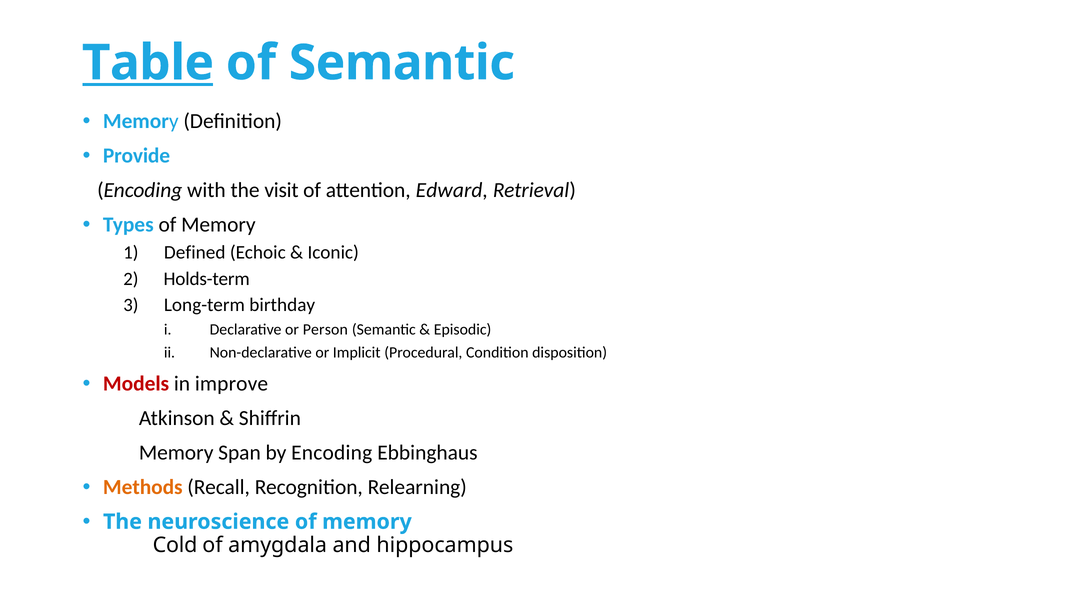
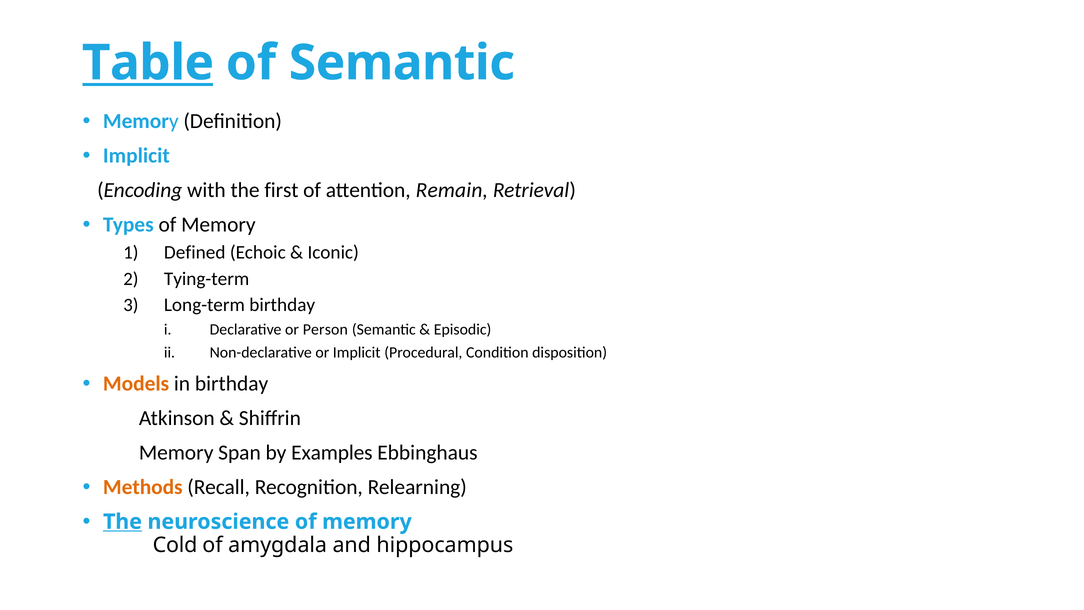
Provide: Provide -> Implicit (136, 156)
visit: visit -> first (281, 190)
Edward: Edward -> Remain (452, 190)
Holds-term: Holds-term -> Tying-term (207, 279)
Models colour: red -> orange (136, 384)
in improve: improve -> birthday (232, 384)
by Encoding: Encoding -> Examples (332, 453)
The underline: none -> present (122, 522)
